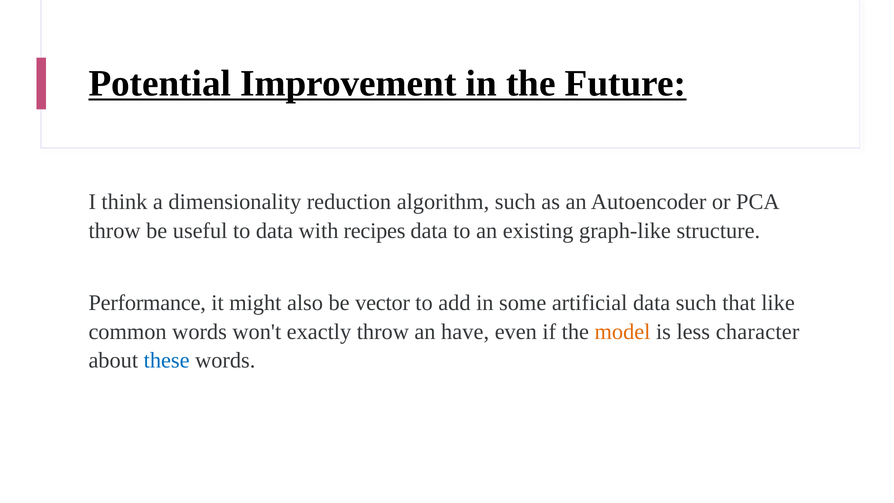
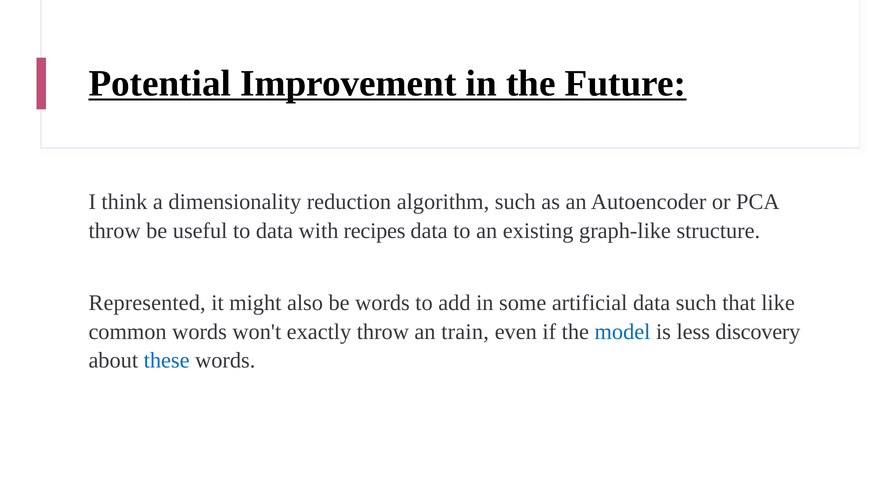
Performance: Performance -> Represented (147, 303)
be vector: vector -> words (382, 303)
have: have -> train (465, 332)
model colour: orange -> blue (623, 332)
character: character -> discovery (758, 332)
